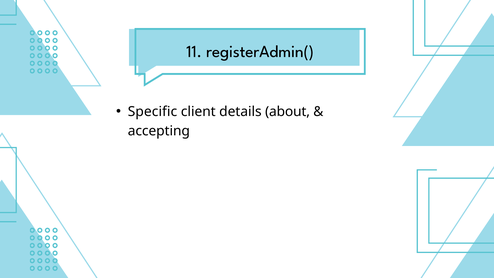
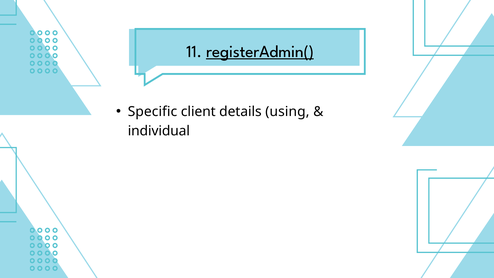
registerAdmin( underline: none -> present (260, 51)
about: about -> using (287, 112)
accepting: accepting -> individual (159, 131)
